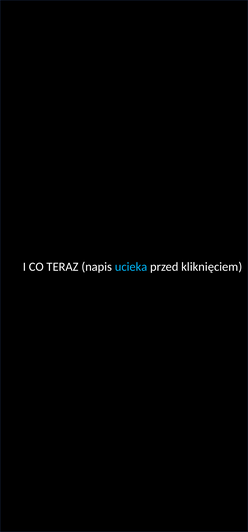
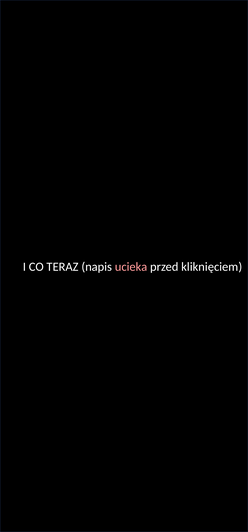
ucieka colour: light blue -> pink (131, 266)
